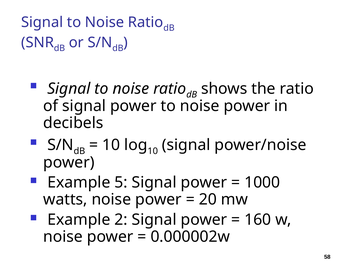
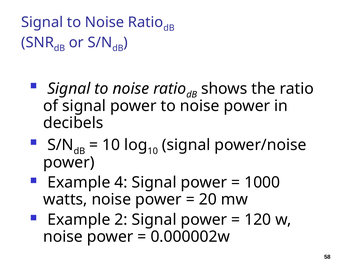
5: 5 -> 4 (121, 182)
160: 160 -> 120 (258, 219)
